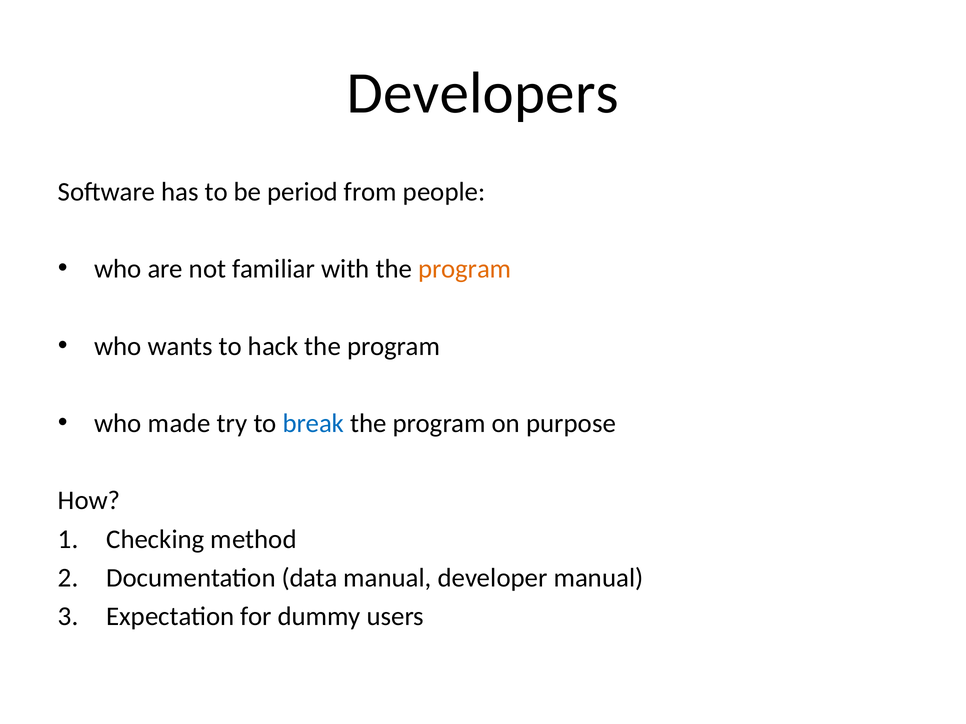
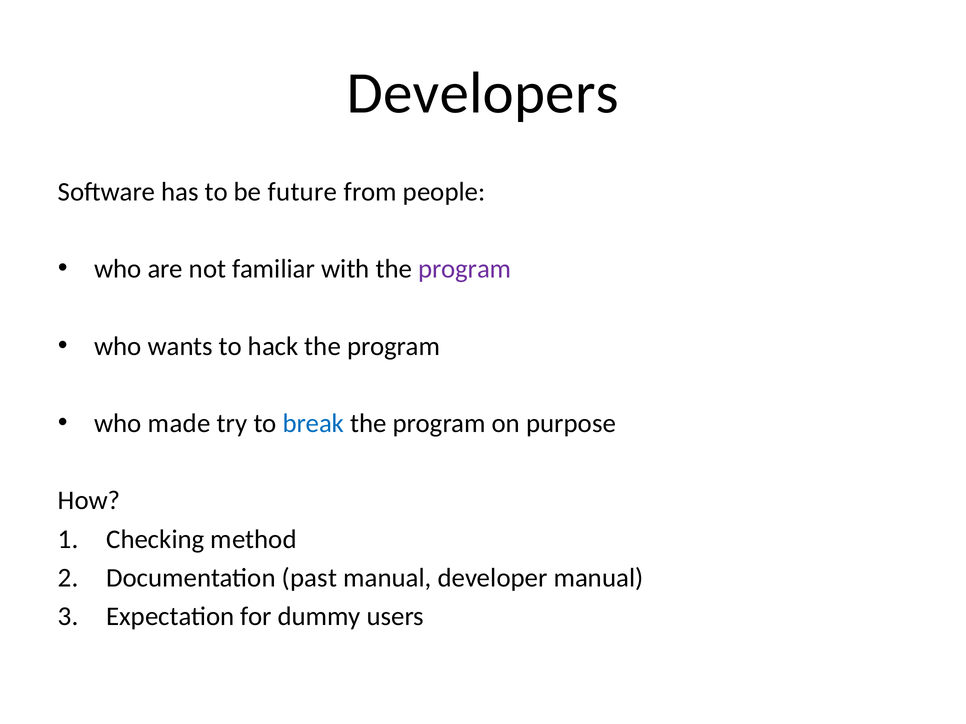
period: period -> future (303, 192)
program colour: orange -> purple (465, 269)
data: data -> past (309, 578)
